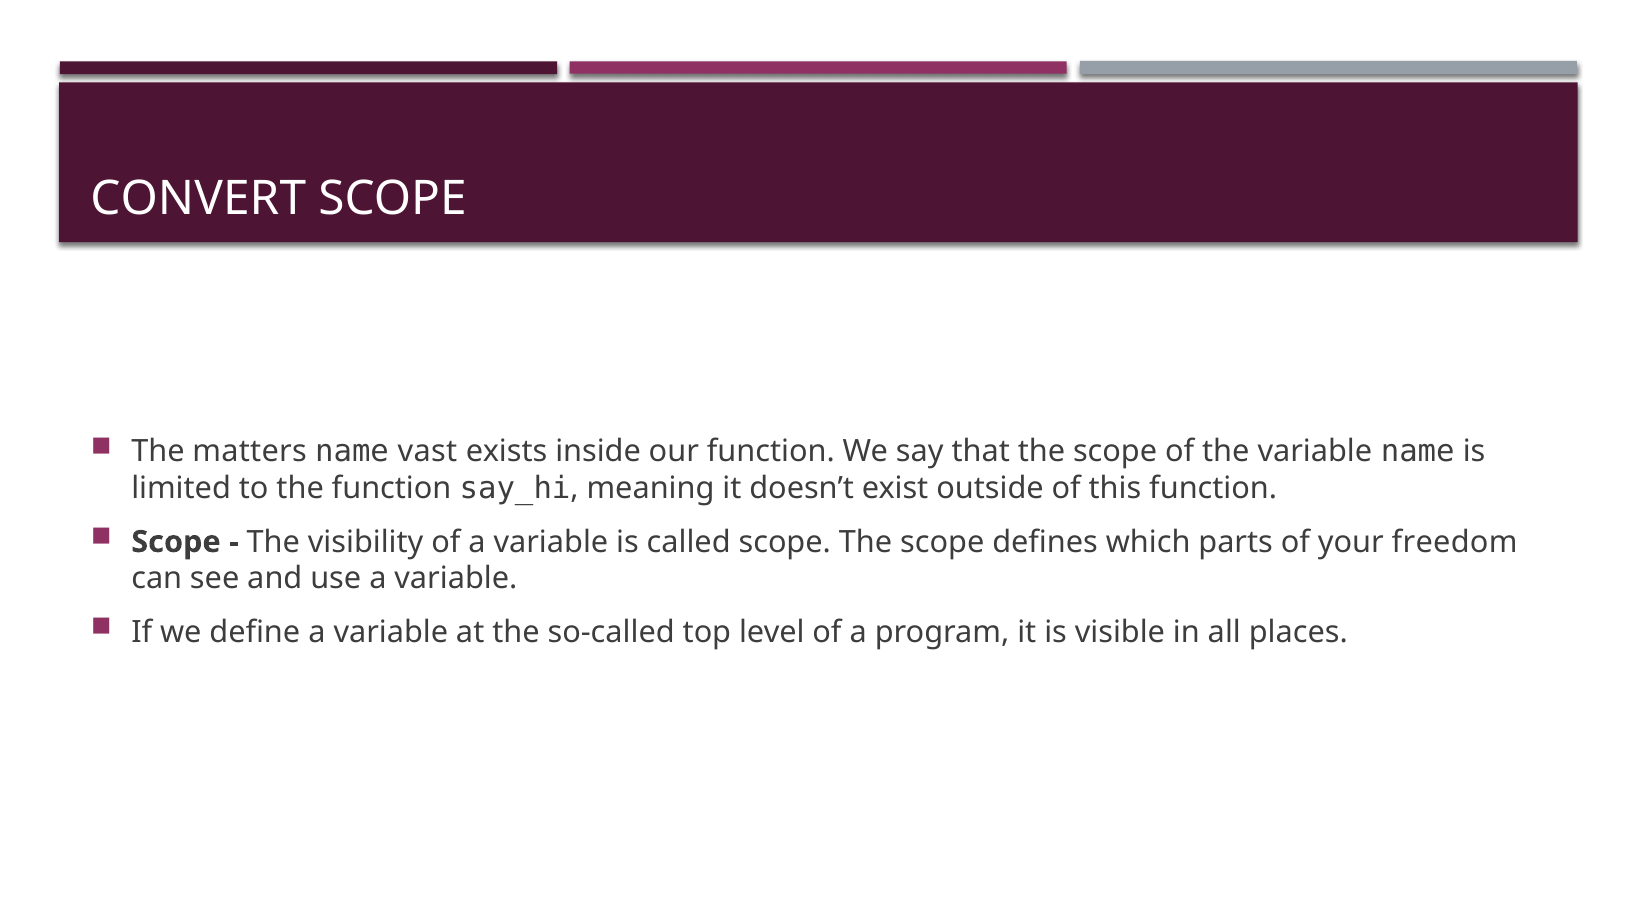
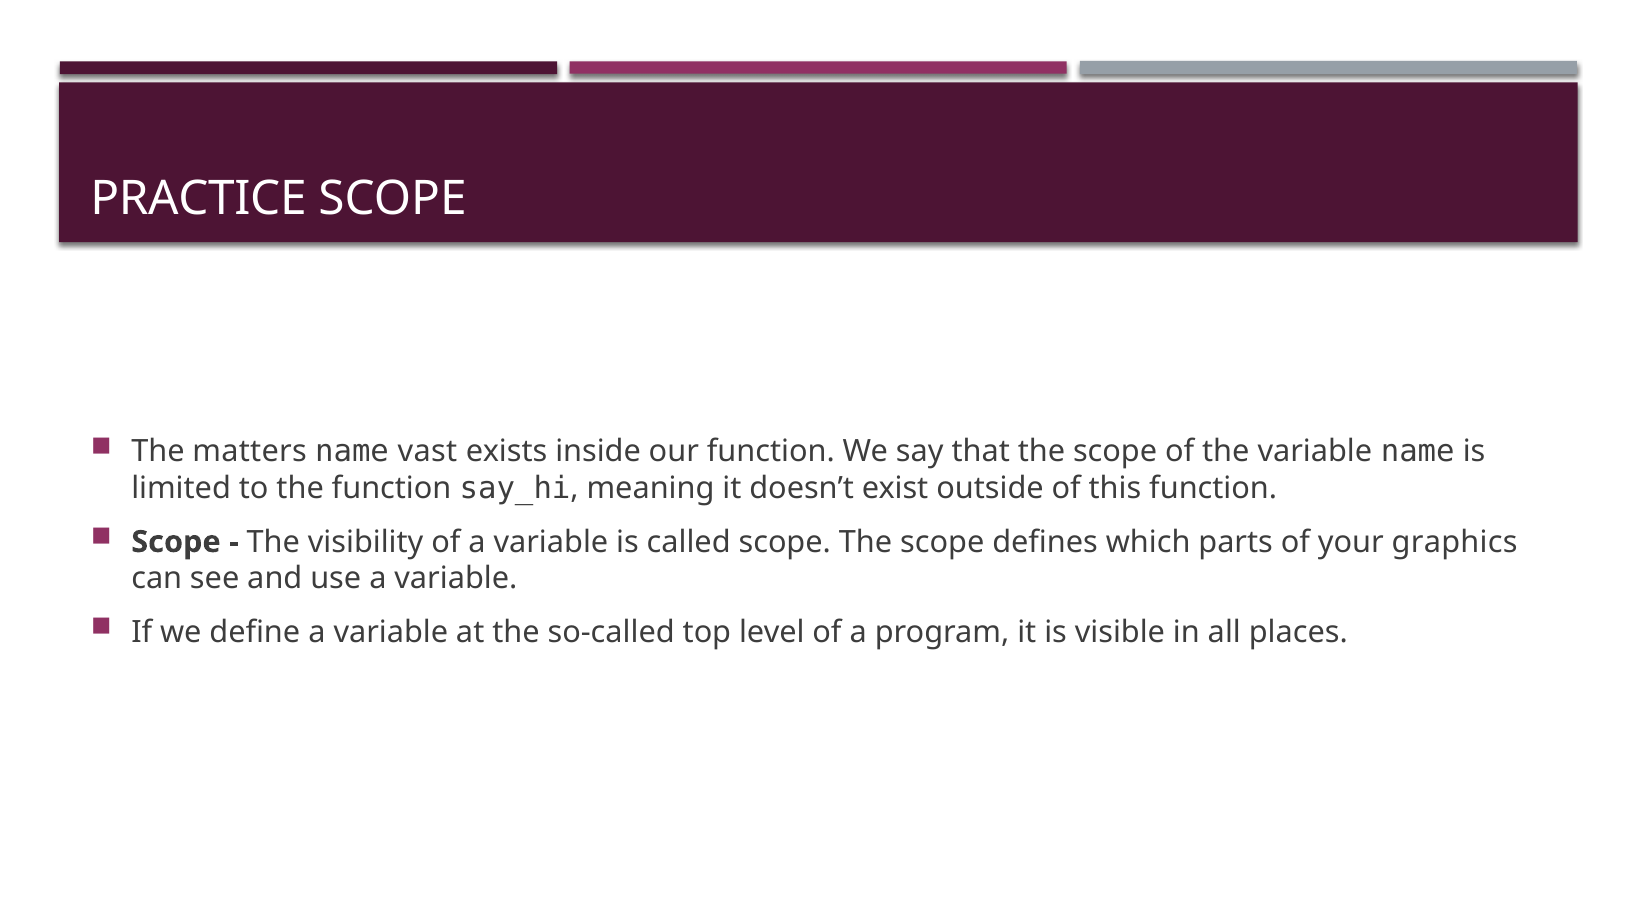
CONVERT: CONVERT -> PRACTICE (198, 199)
freedom: freedom -> graphics (1455, 542)
